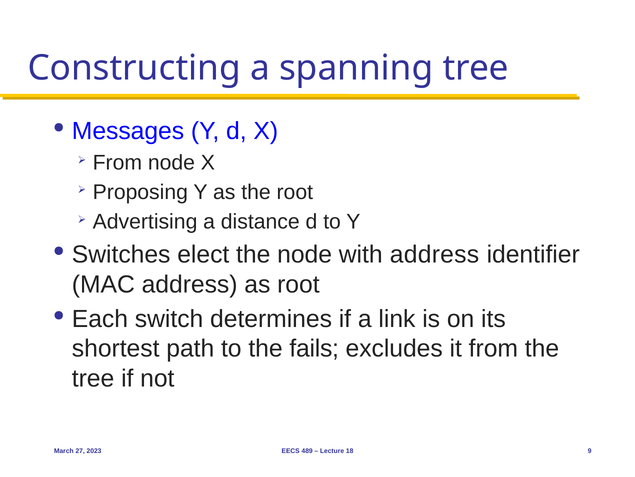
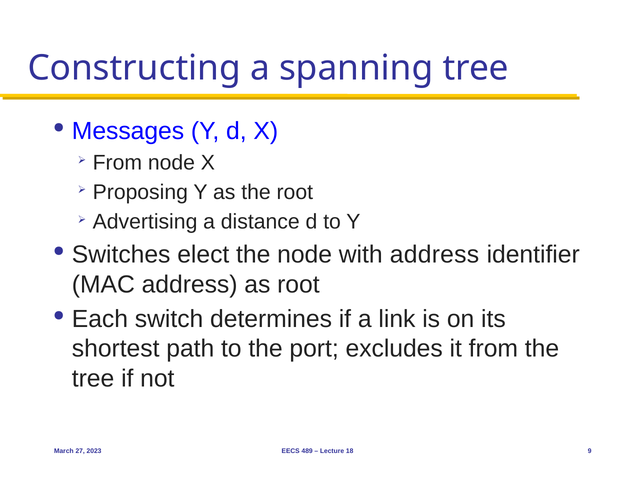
fails: fails -> port (314, 348)
